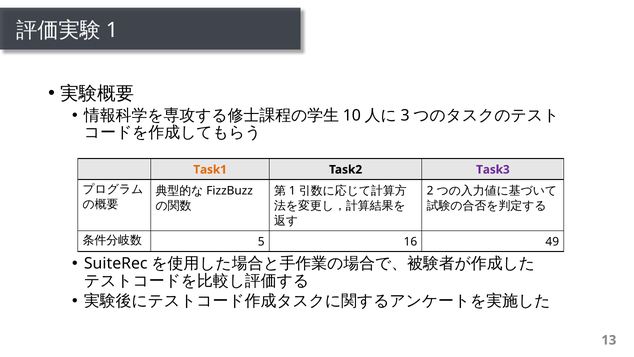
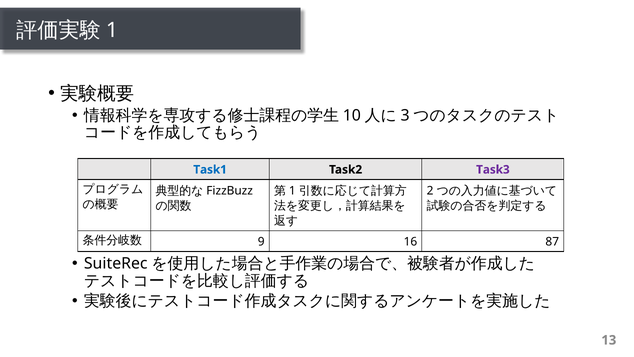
Task1 colour: orange -> blue (210, 169)
5: 5 -> 9 (261, 241)
49: 49 -> 87 (552, 241)
